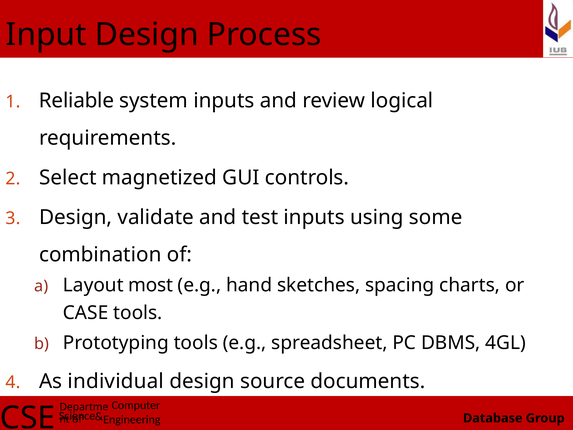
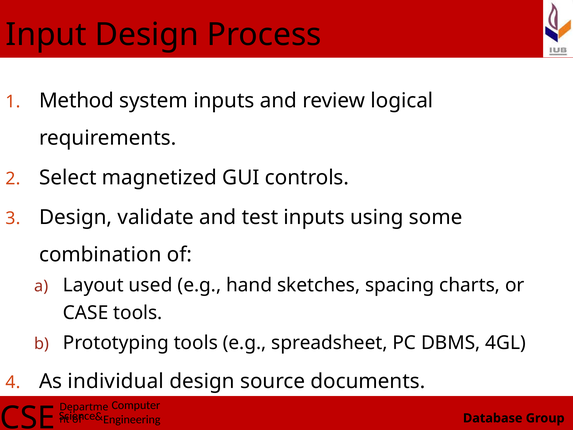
Reliable: Reliable -> Method (77, 101)
most: most -> used (151, 285)
